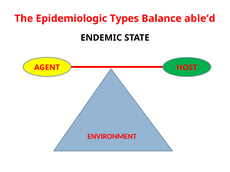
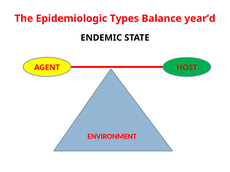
able’d: able’d -> year’d (200, 19)
